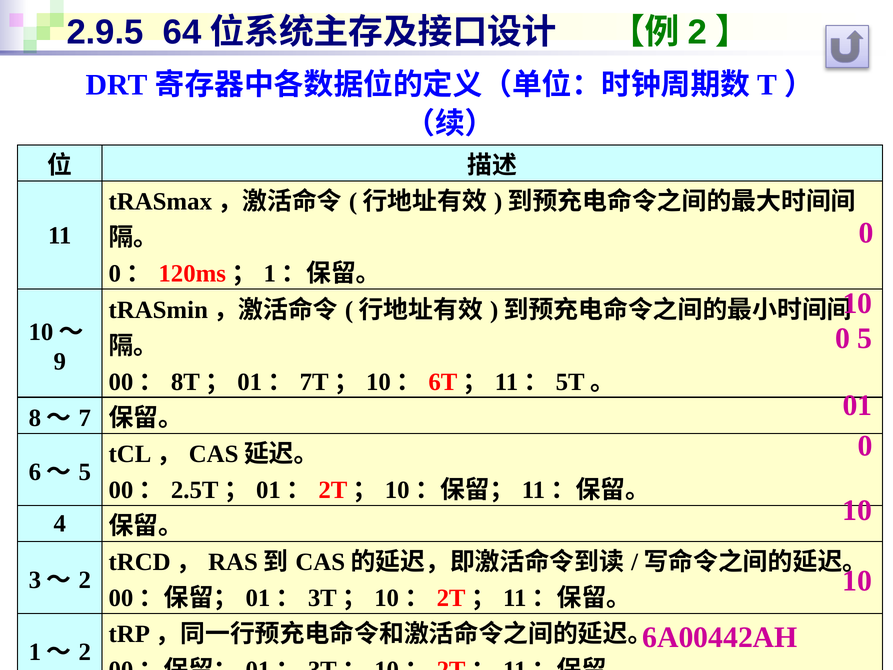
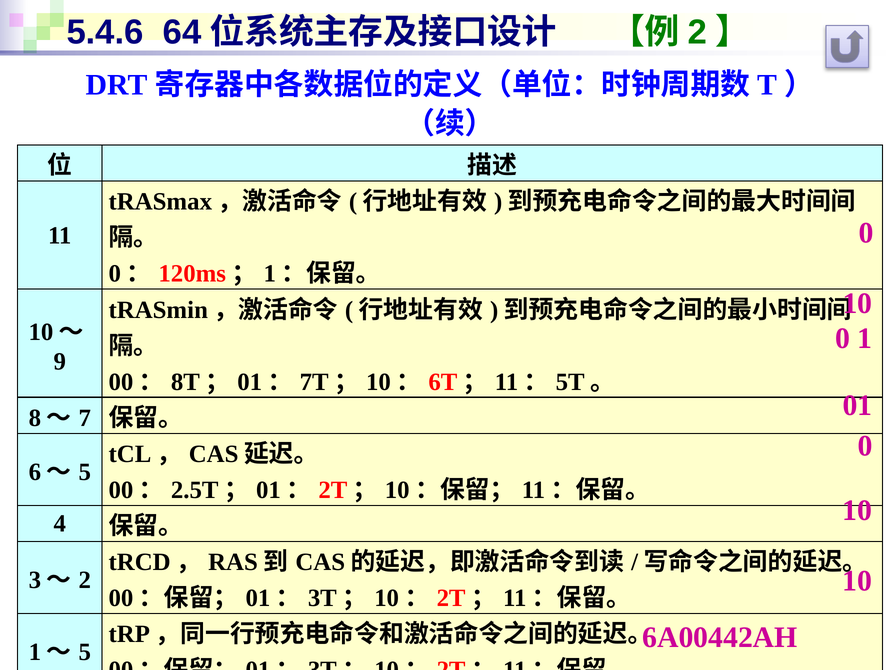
2.9.5: 2.9.5 -> 5.4.6 (105, 32)
0 5: 5 -> 1 (865, 338)
2: 2 -> 5 (85, 652)
